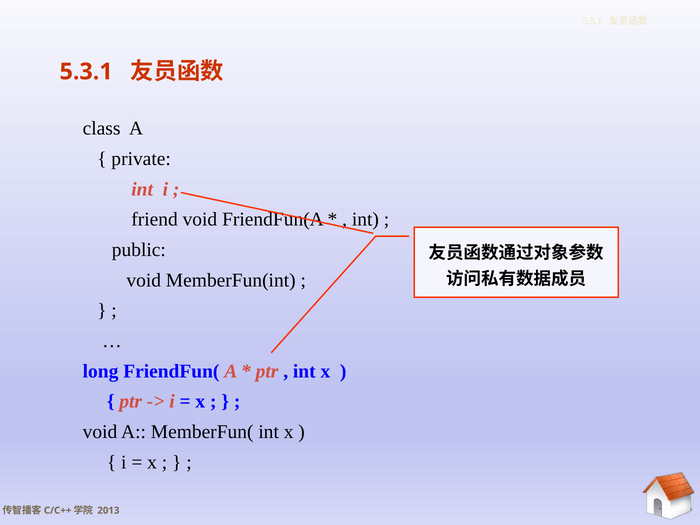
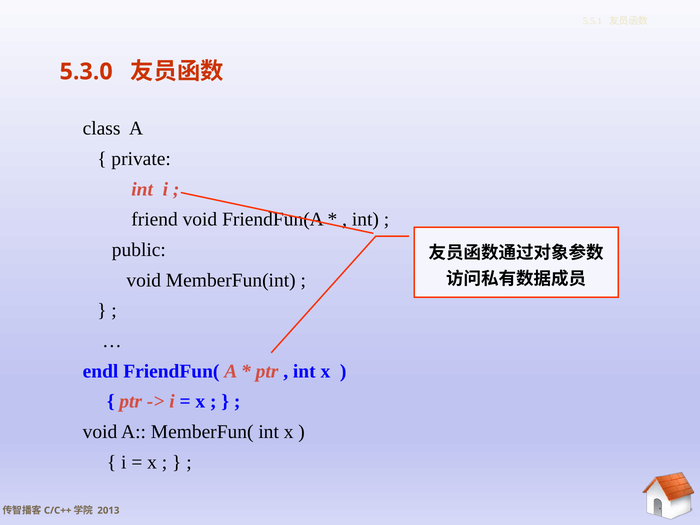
5.3.1: 5.3.1 -> 5.3.0 (86, 72)
long: long -> endl (101, 371)
